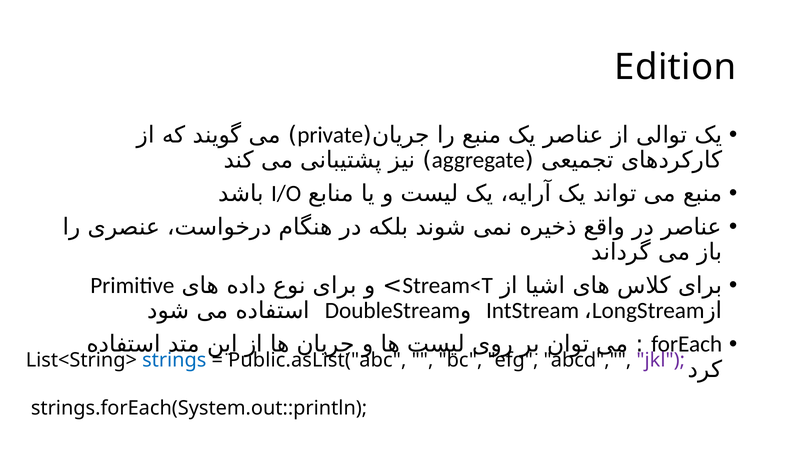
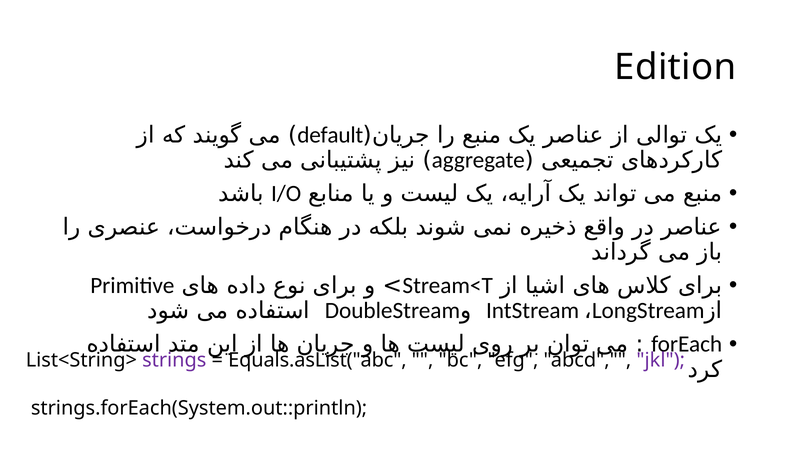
private: private -> default (330, 135)
strings colour: blue -> purple (174, 360)
Public.asList("abc: Public.asList("abc -> Equals.asList("abc (317, 360)
